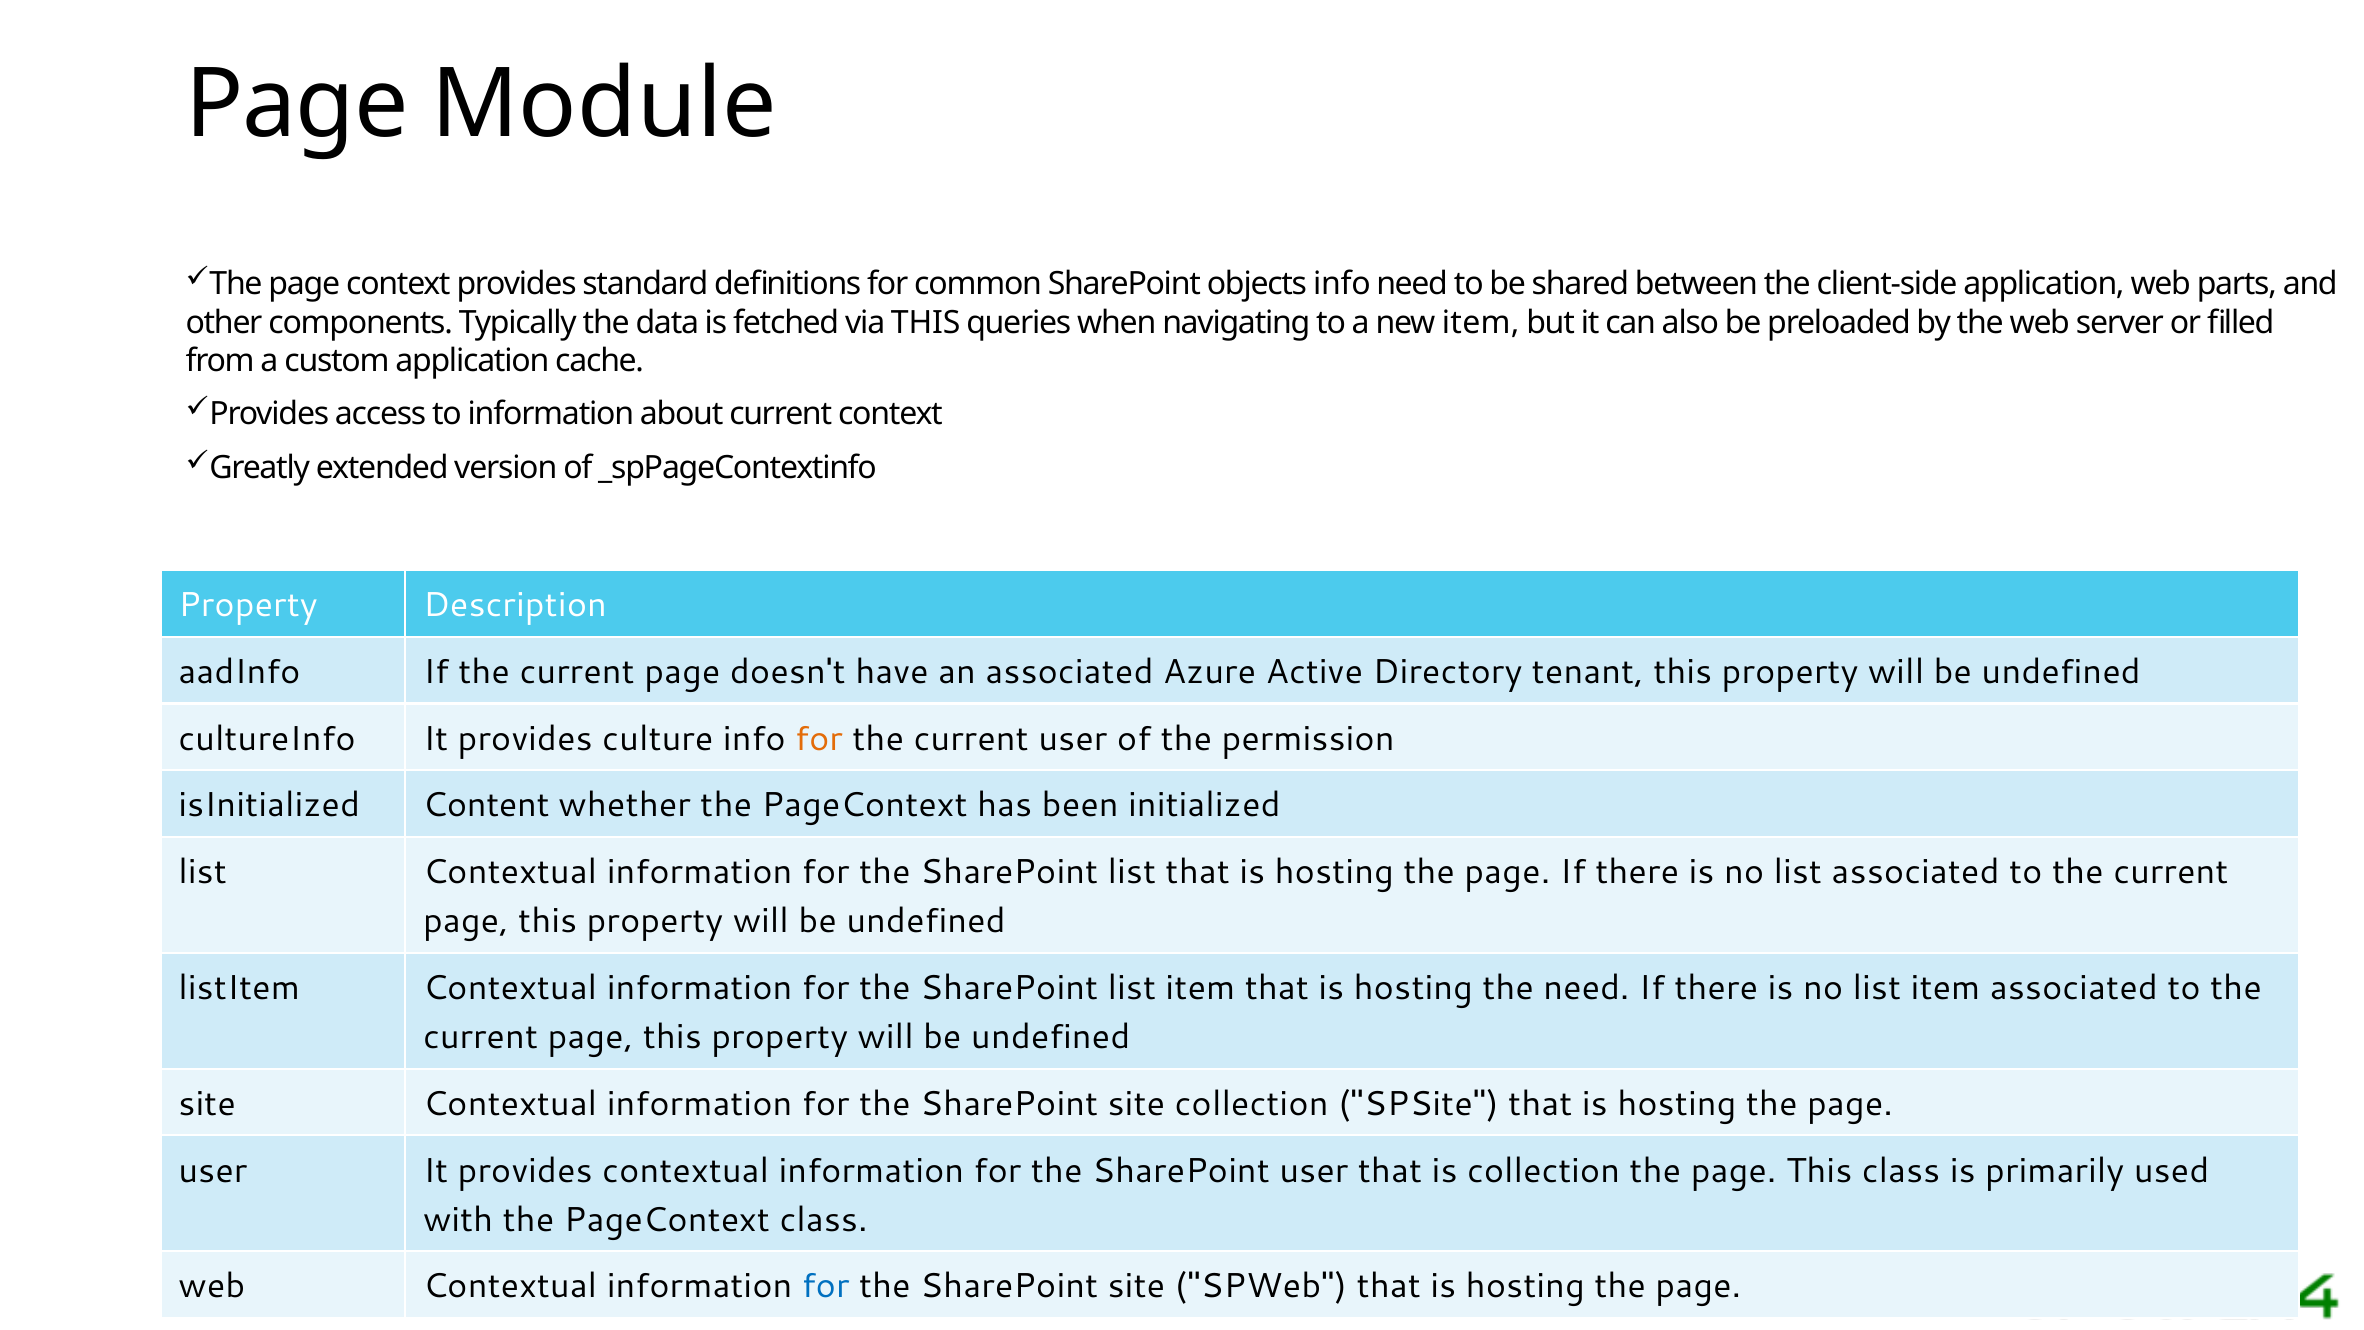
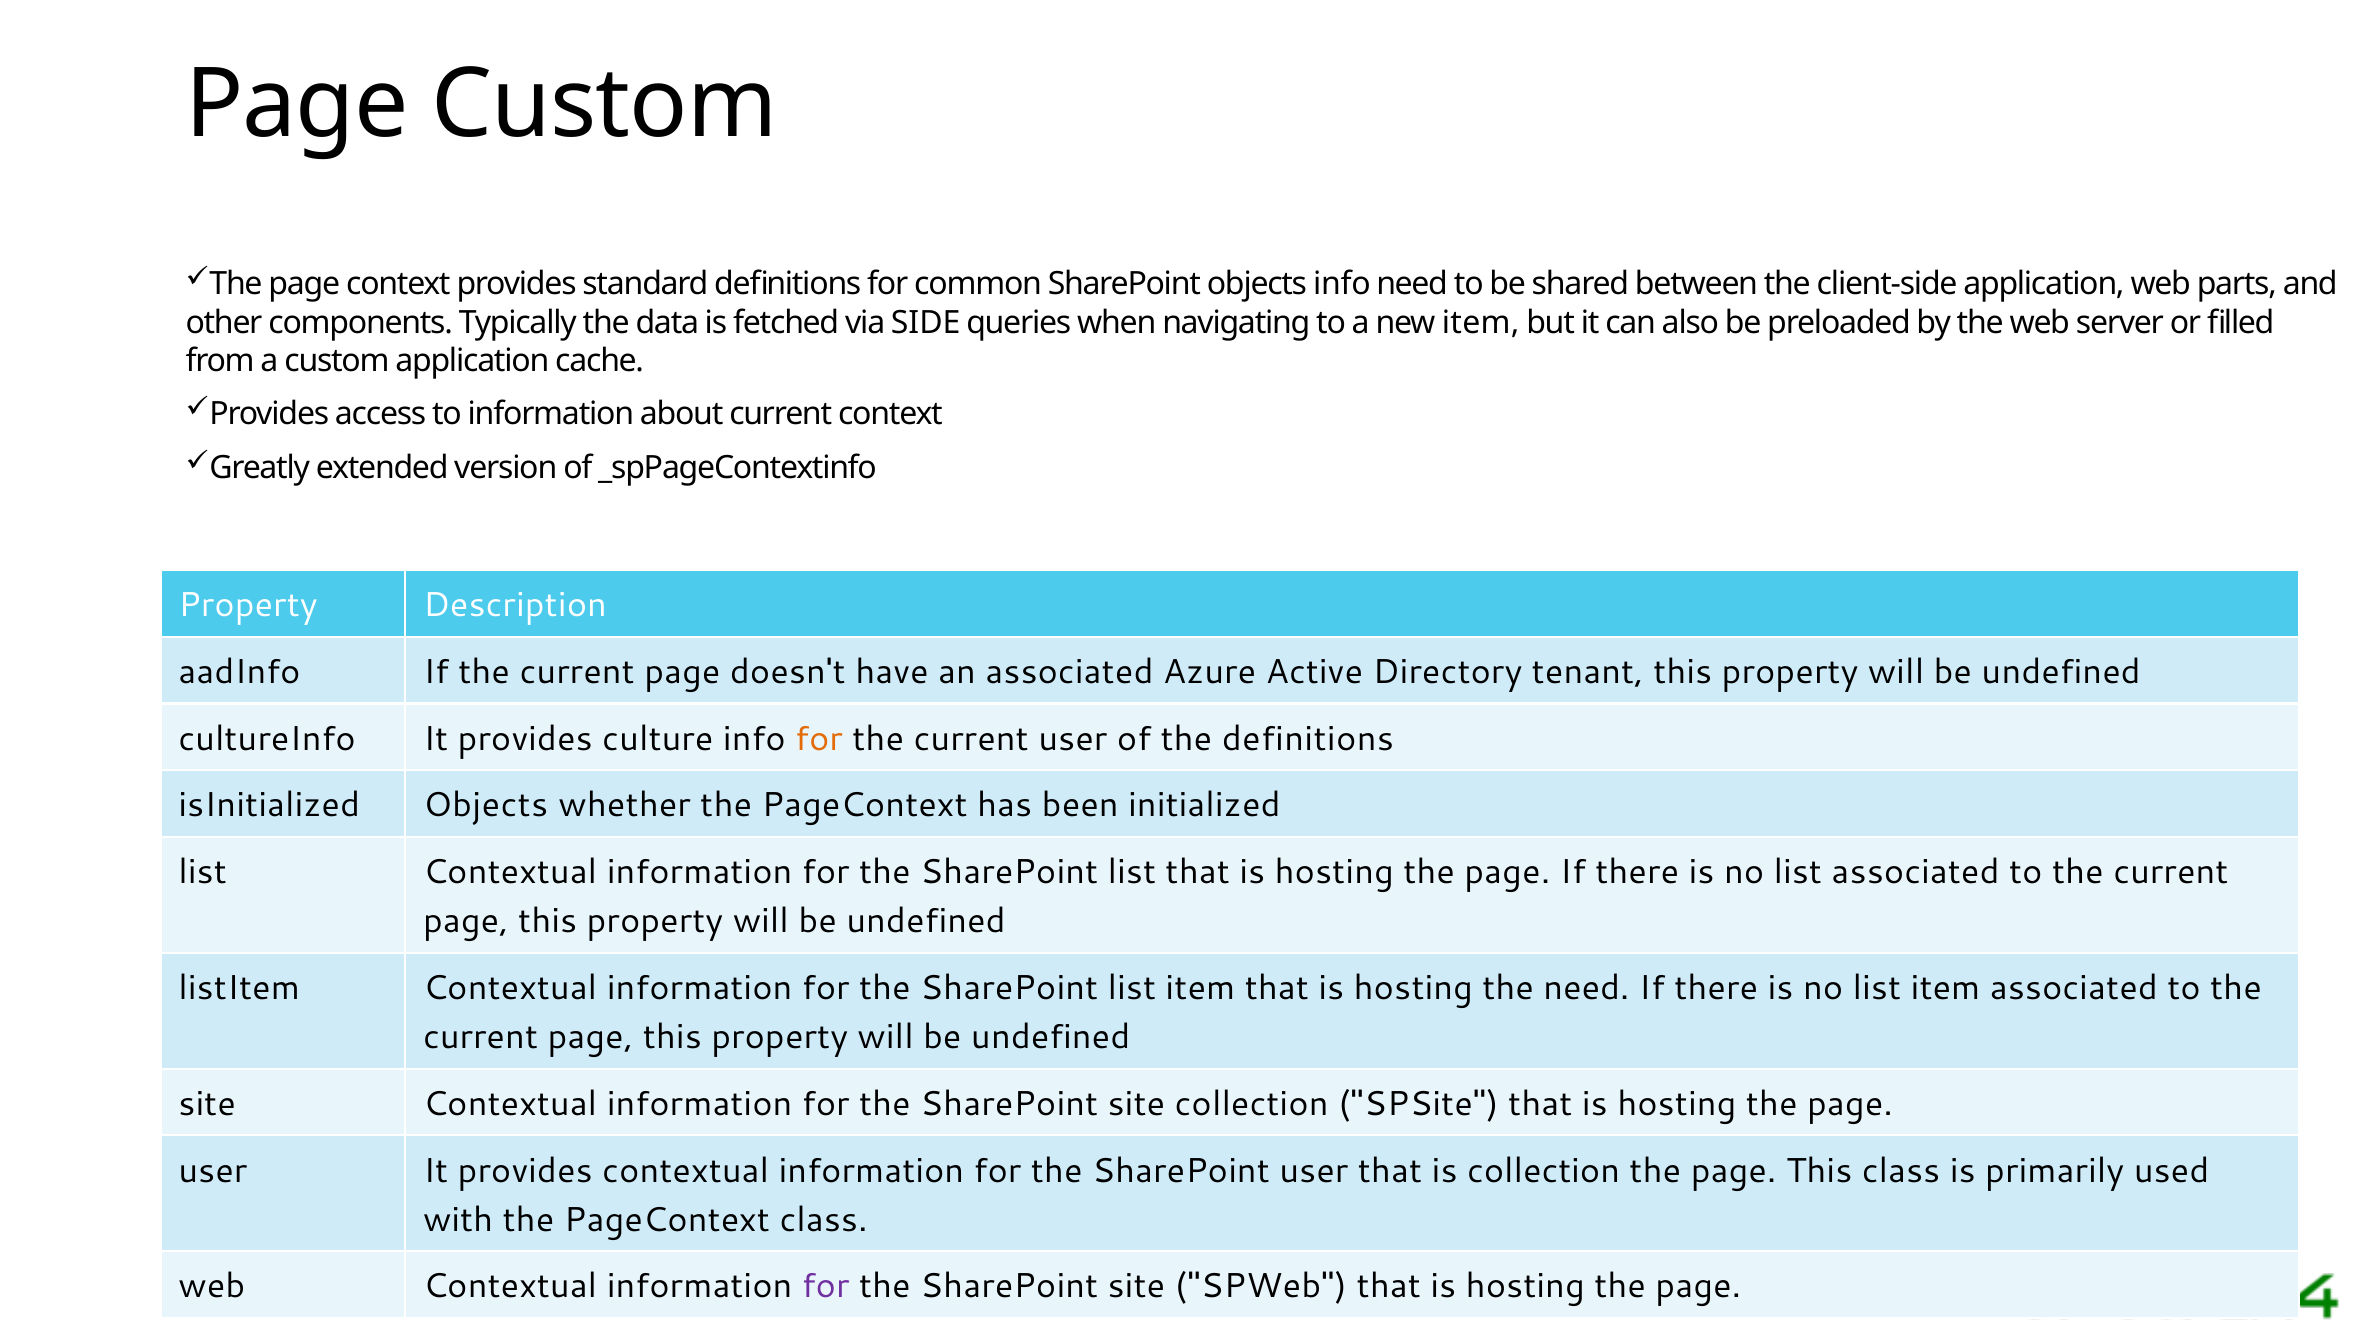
Page Module: Module -> Custom (604, 105)
via THIS: THIS -> SIDE (926, 322)
the permission: permission -> definitions (1308, 739)
isInitialized Content: Content -> Objects (486, 805)
for colour: blue -> purple (826, 1286)
